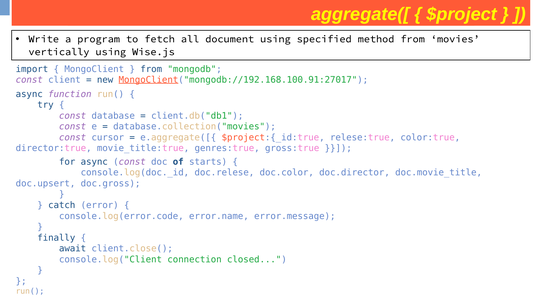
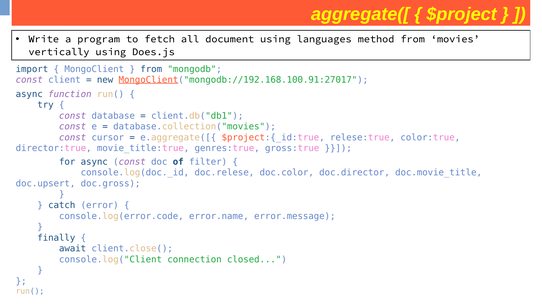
specified: specified -> languages (324, 39)
Wise.js: Wise.js -> Does.js (153, 52)
starts: starts -> filter (208, 162)
